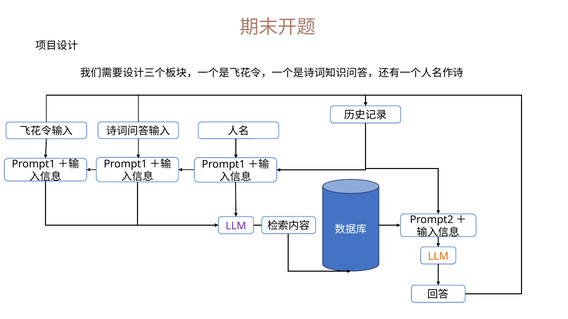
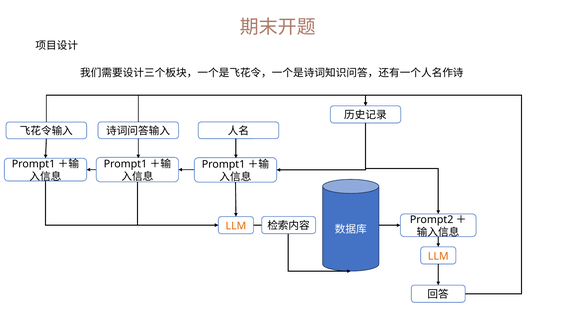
LLM colour: purple -> orange (236, 226)
